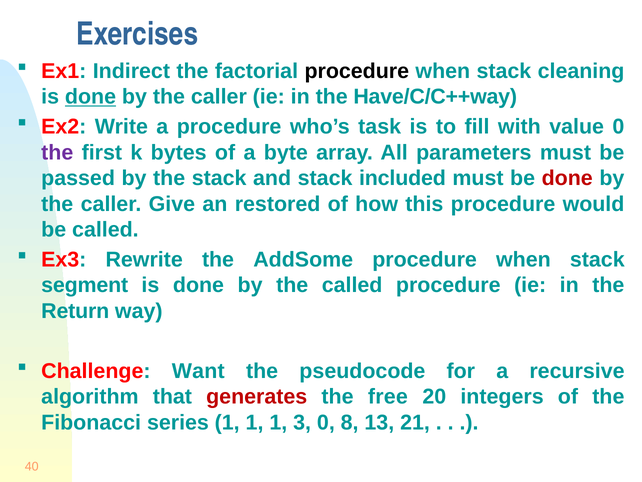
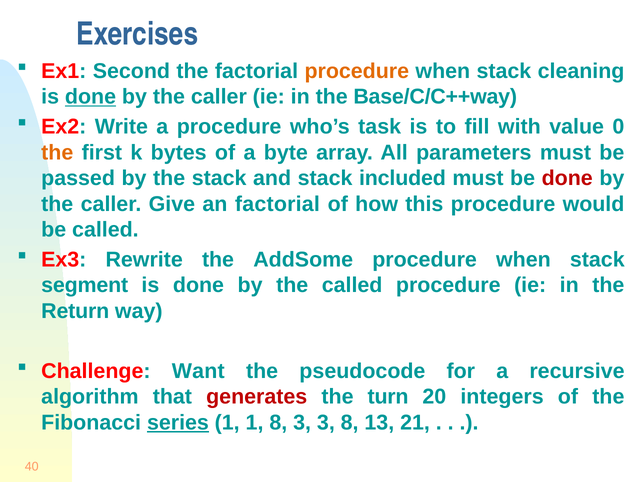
Indirect: Indirect -> Second (131, 71)
procedure colour: black -> orange (357, 71)
Have/C/C++way: Have/C/C++way -> Base/C/C++way (435, 97)
the colour: purple -> orange (57, 152)
an restored: restored -> factorial (277, 204)
free: free -> turn (388, 396)
series underline: none -> present (178, 422)
1 1 1: 1 -> 8 (278, 422)
3 0: 0 -> 3 (326, 422)
